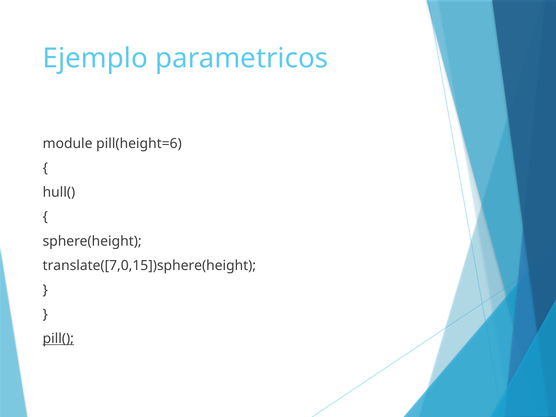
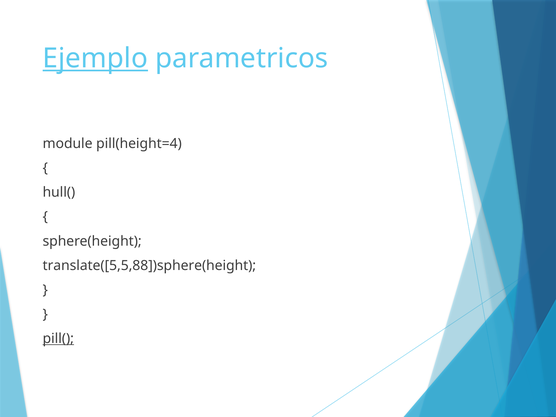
Ejemplo underline: none -> present (95, 58)
pill(height=6: pill(height=6 -> pill(height=4 (139, 143)
translate([7,0,15])sphere(height: translate([7,0,15])sphere(height -> translate([5,5,88])sphere(height (149, 266)
